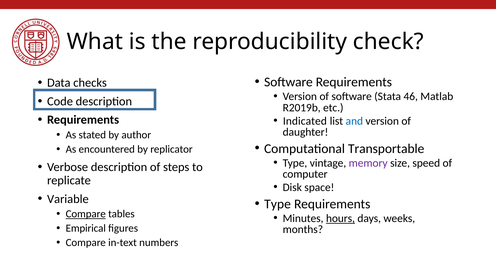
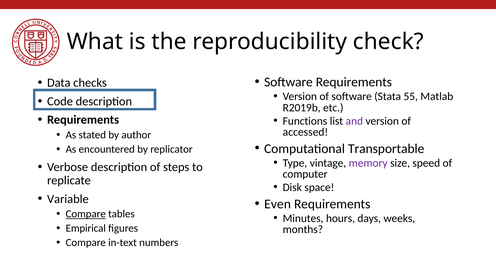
46: 46 -> 55 (411, 97)
Indicated: Indicated -> Functions (305, 121)
and colour: blue -> purple (354, 121)
daughter: daughter -> accessed (305, 132)
Type: Type -> Even (278, 204)
hours underline: present -> none (340, 219)
